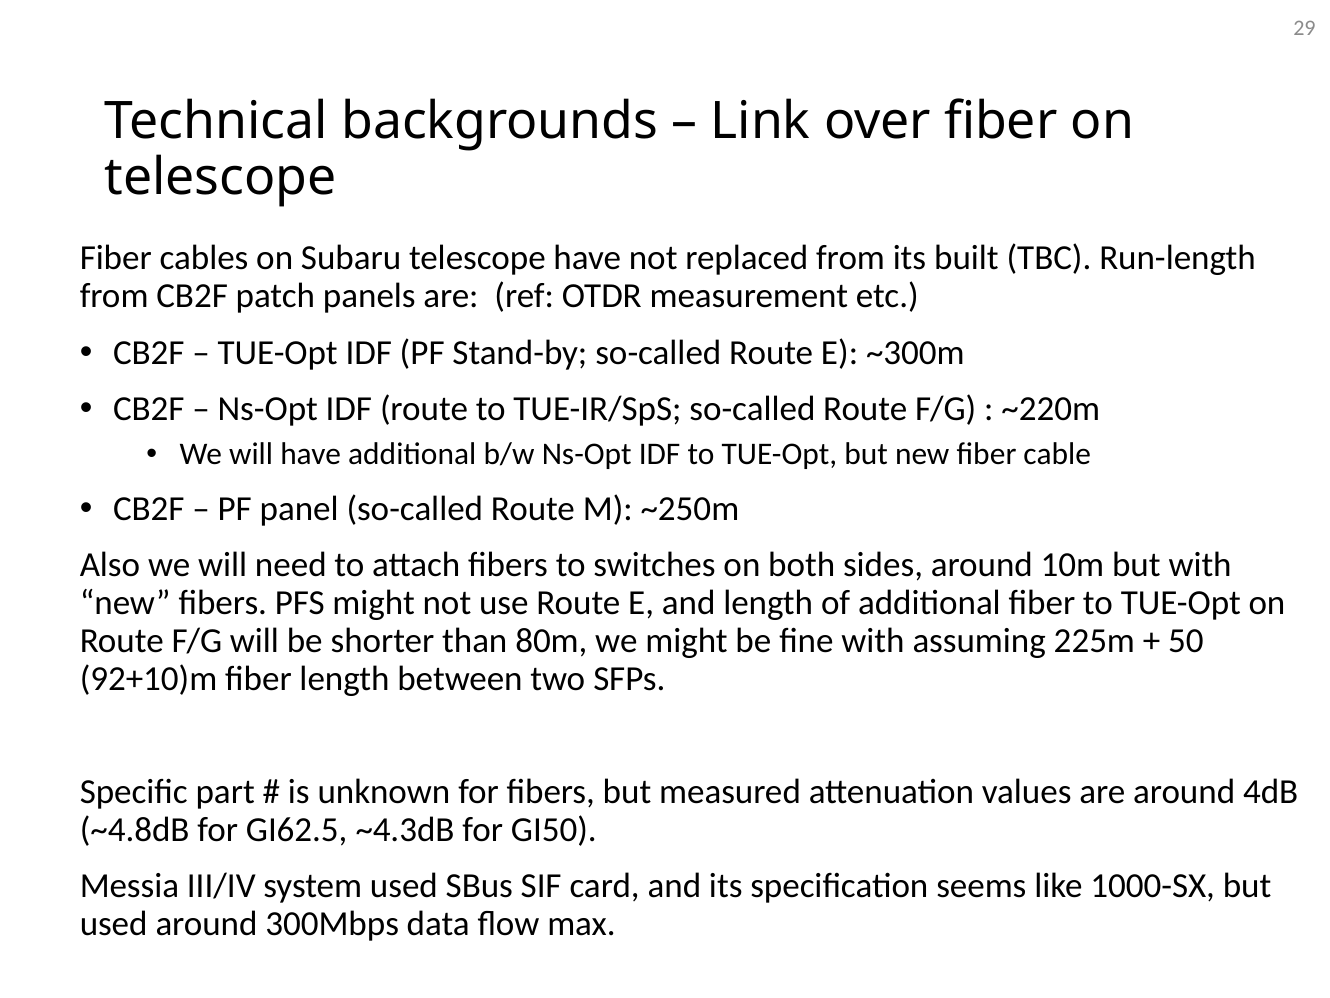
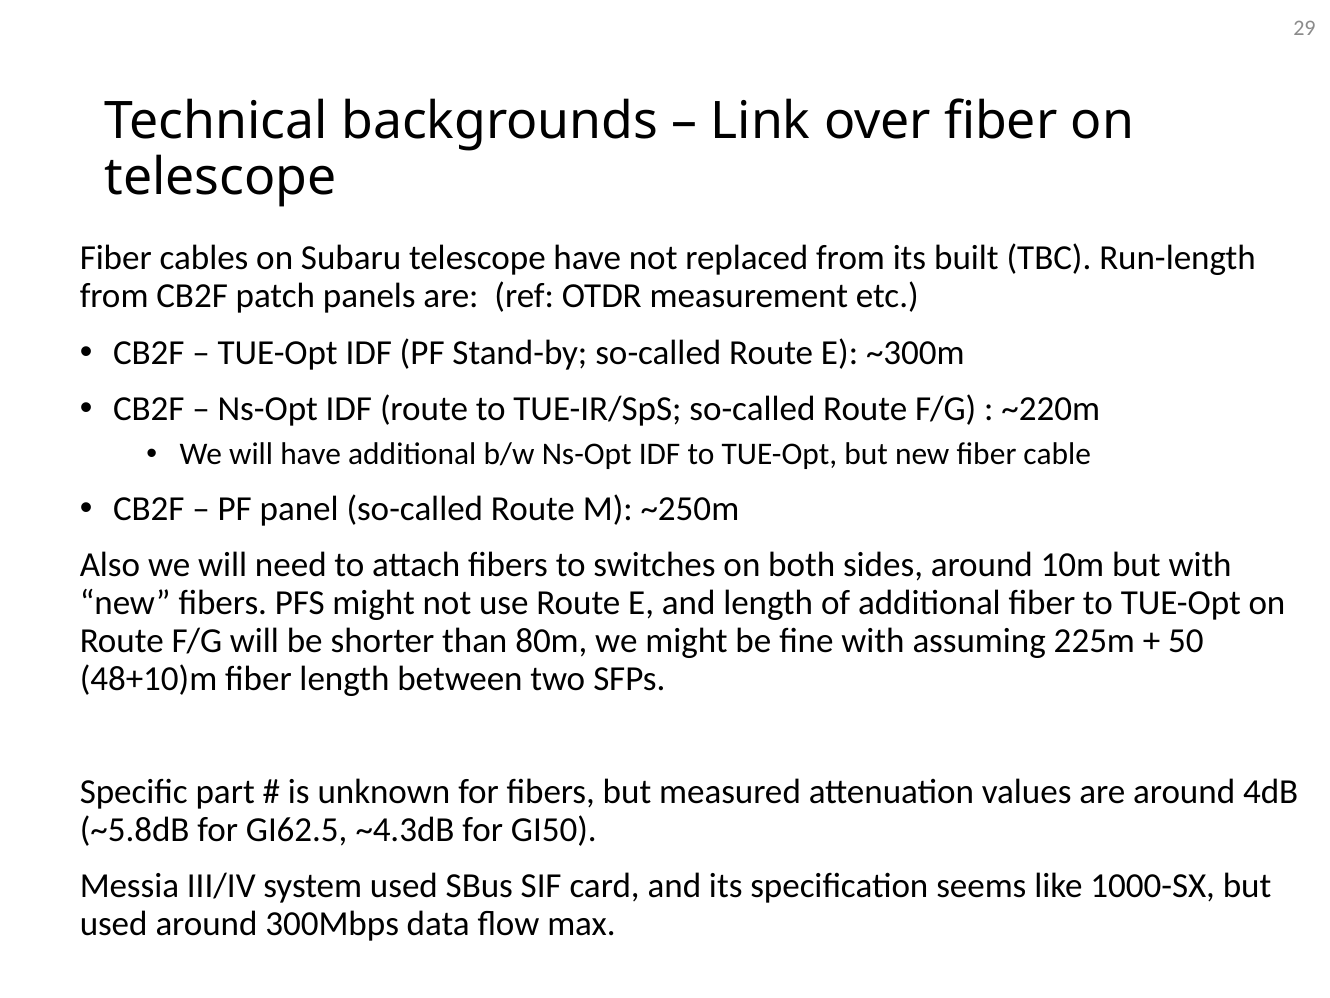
92+10)m: 92+10)m -> 48+10)m (149, 679)
~4.8dB: ~4.8dB -> ~5.8dB (135, 829)
